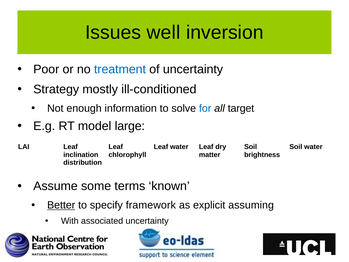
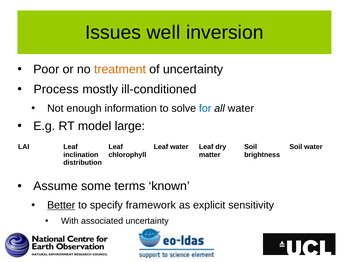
treatment colour: blue -> orange (120, 69)
Strategy: Strategy -> Process (56, 89)
all target: target -> water (241, 108)
assuming: assuming -> sensitivity (251, 205)
